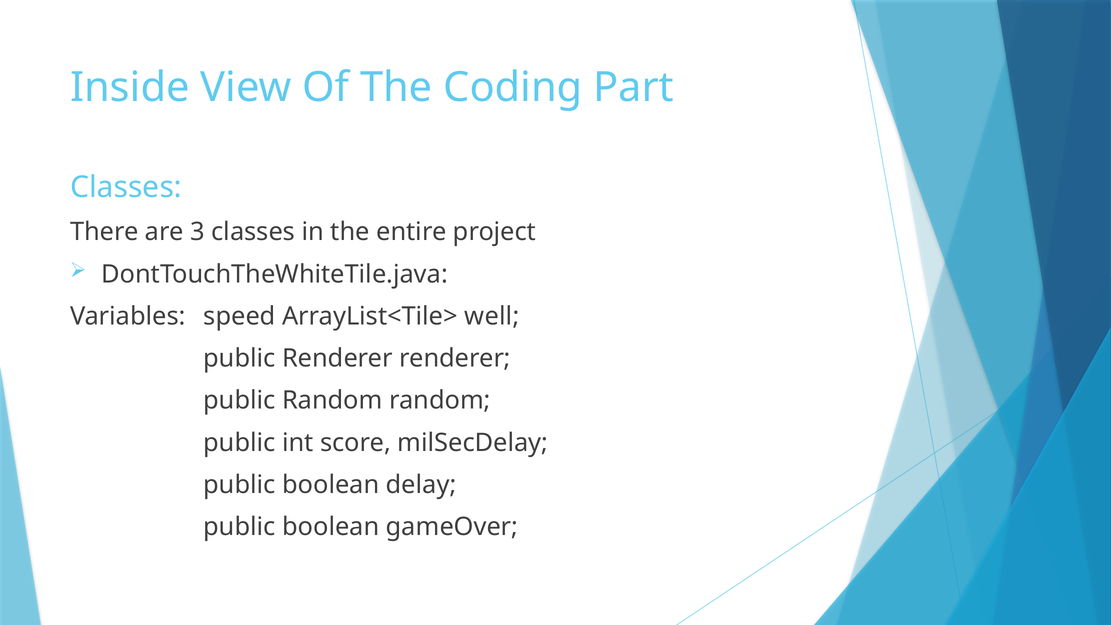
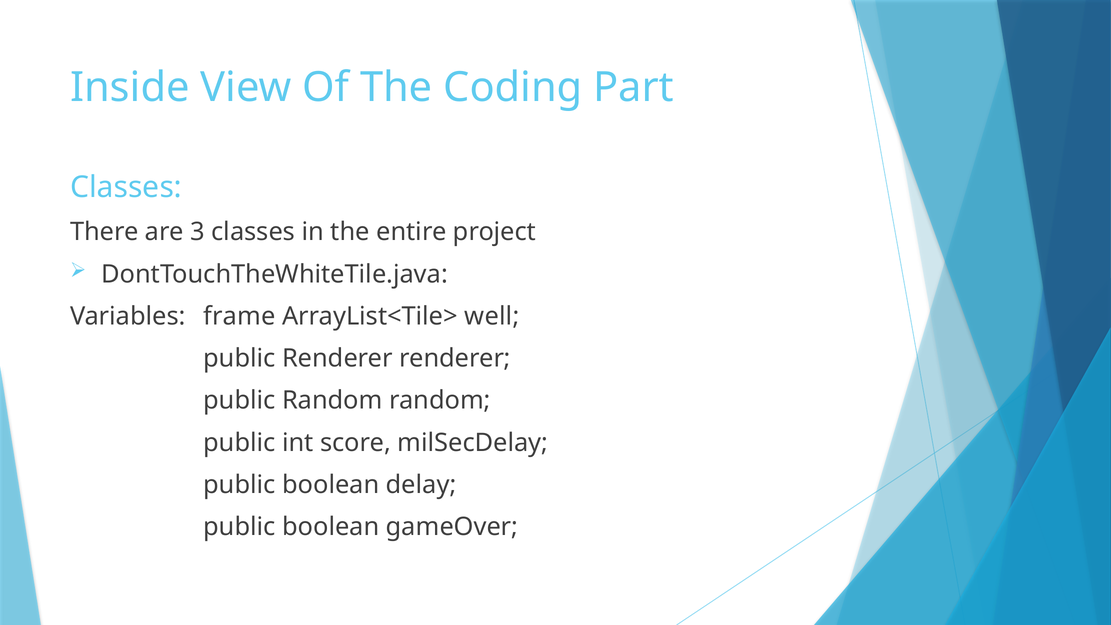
speed: speed -> frame (239, 316)
